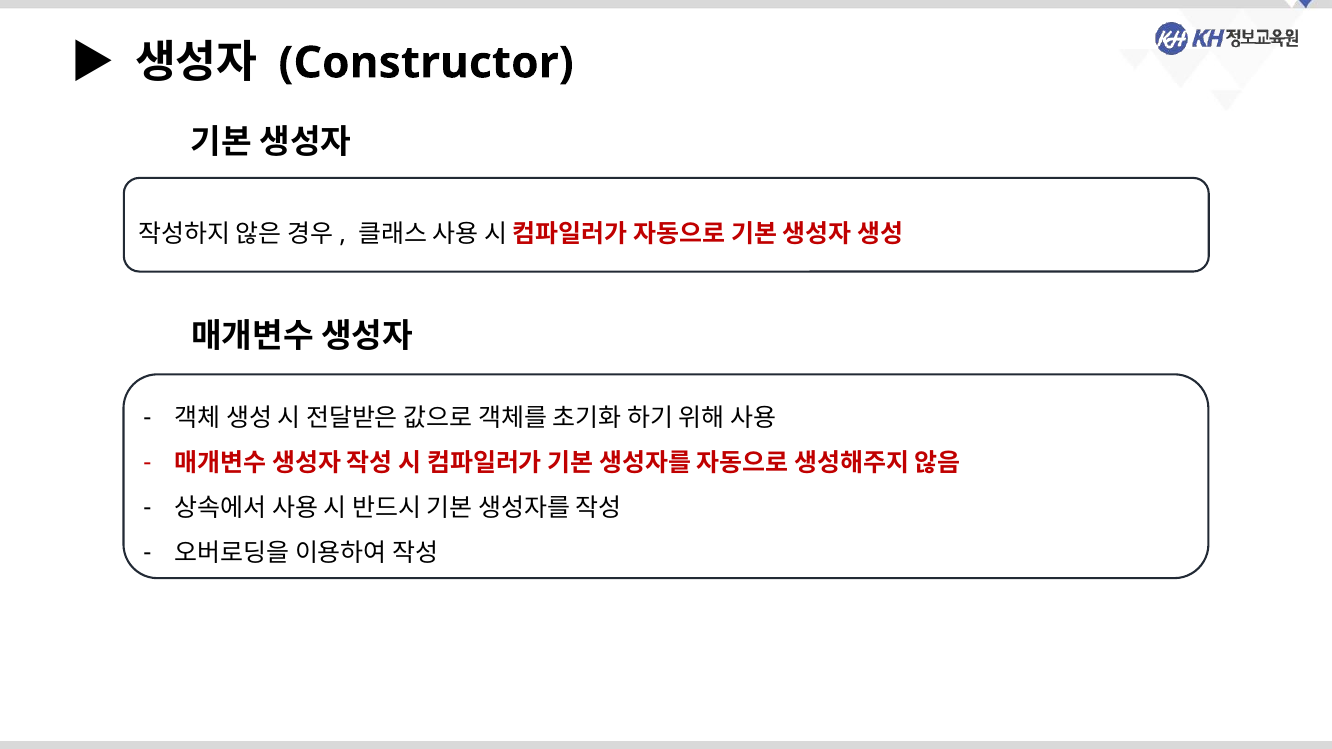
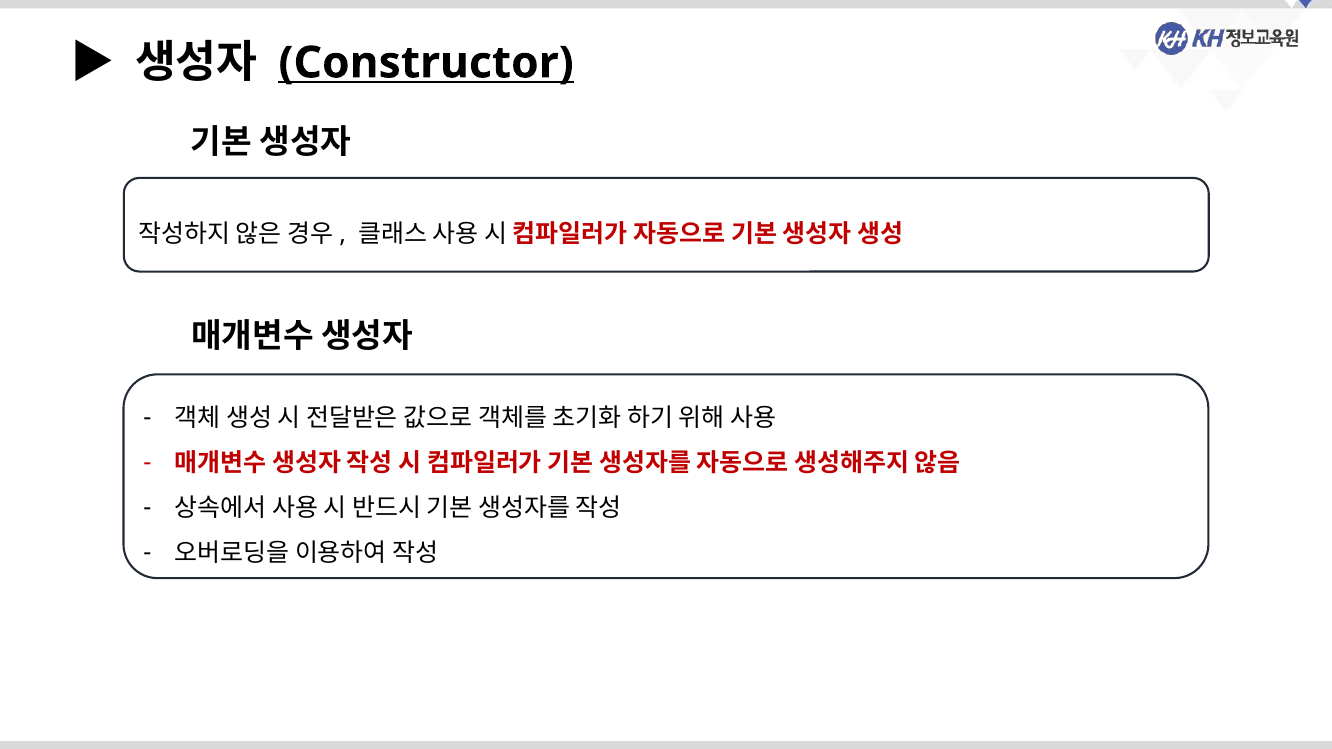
Constructor underline: none -> present (426, 63)
